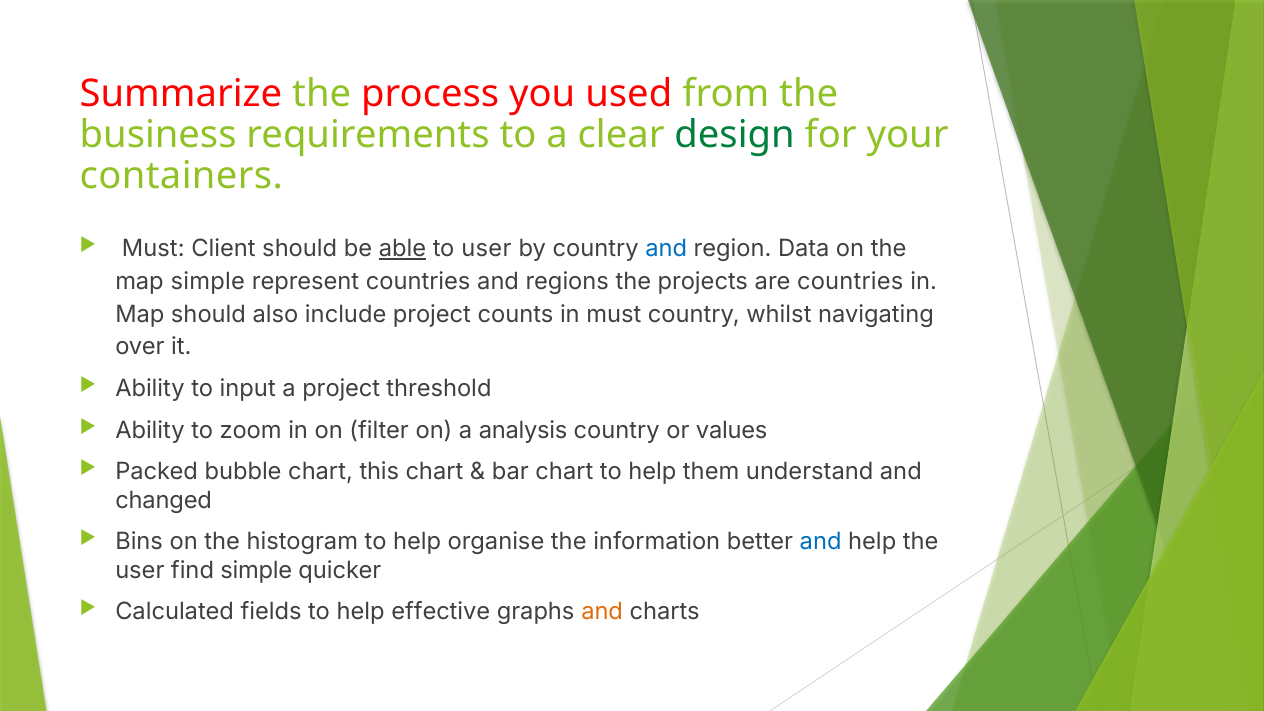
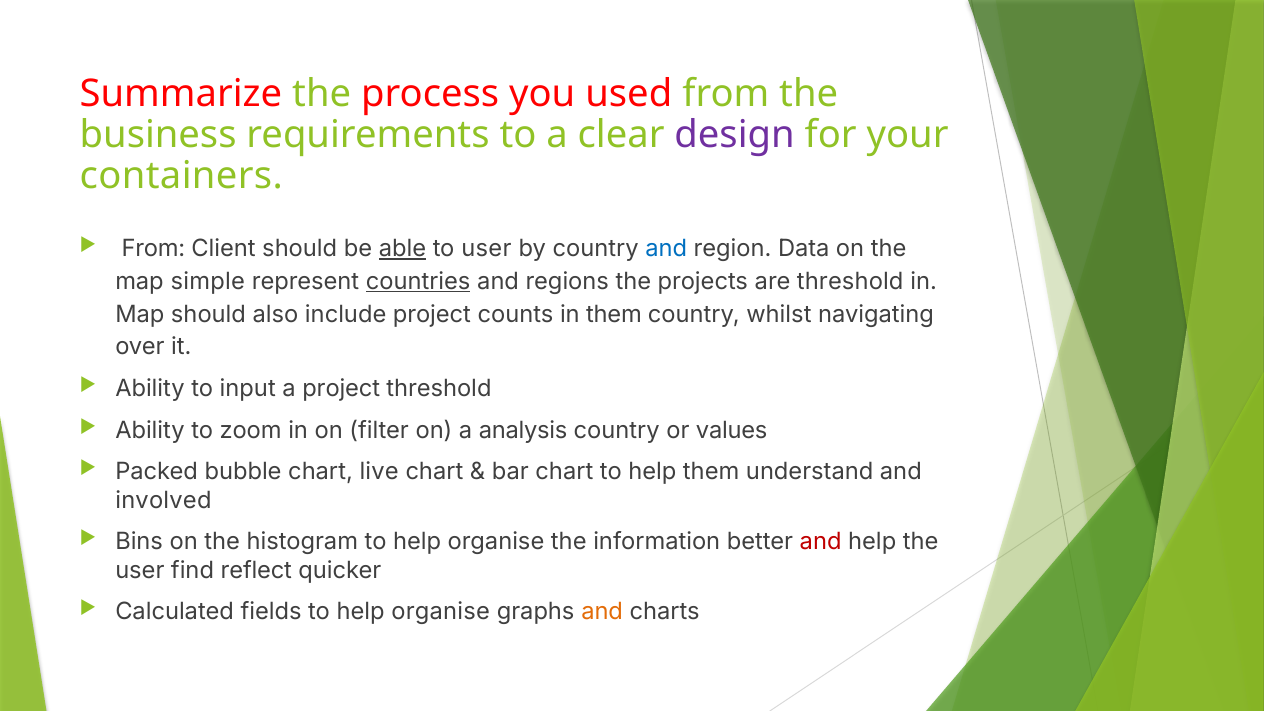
design colour: green -> purple (735, 135)
Must: Must -> From (153, 249)
countries underline: none -> present (418, 282)
are countries: countries -> threshold (850, 282)
in must: must -> them (614, 314)
this: this -> live (379, 472)
changed: changed -> involved (163, 500)
and colour: blue -> red (821, 542)
find simple: simple -> reflect (256, 570)
fields to help effective: effective -> organise (441, 612)
